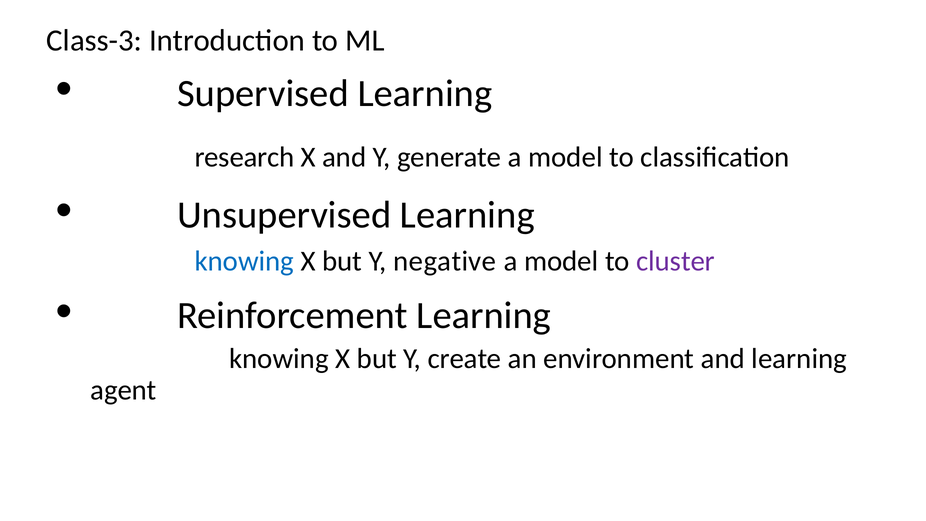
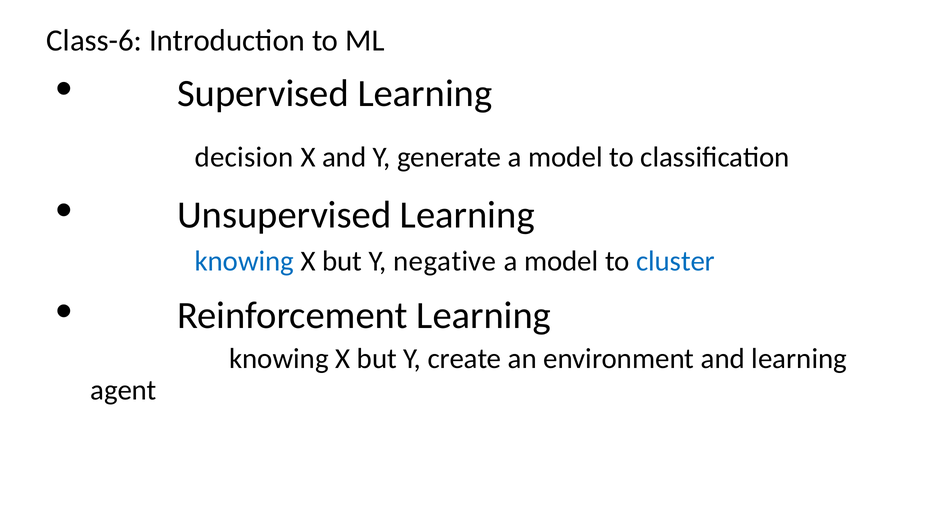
Class-3: Class-3 -> Class-6 (94, 41)
research: research -> decision (244, 157)
cluster colour: purple -> blue (676, 261)
